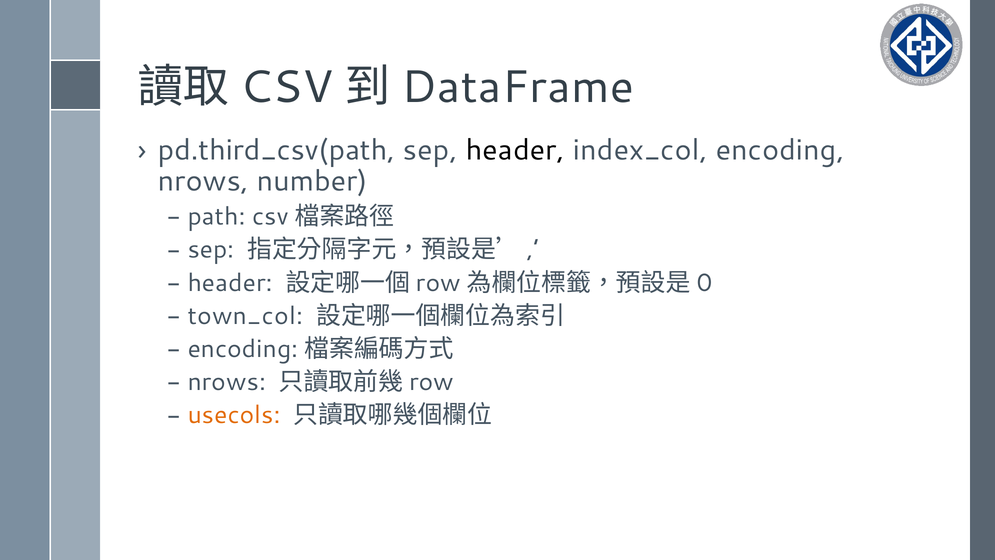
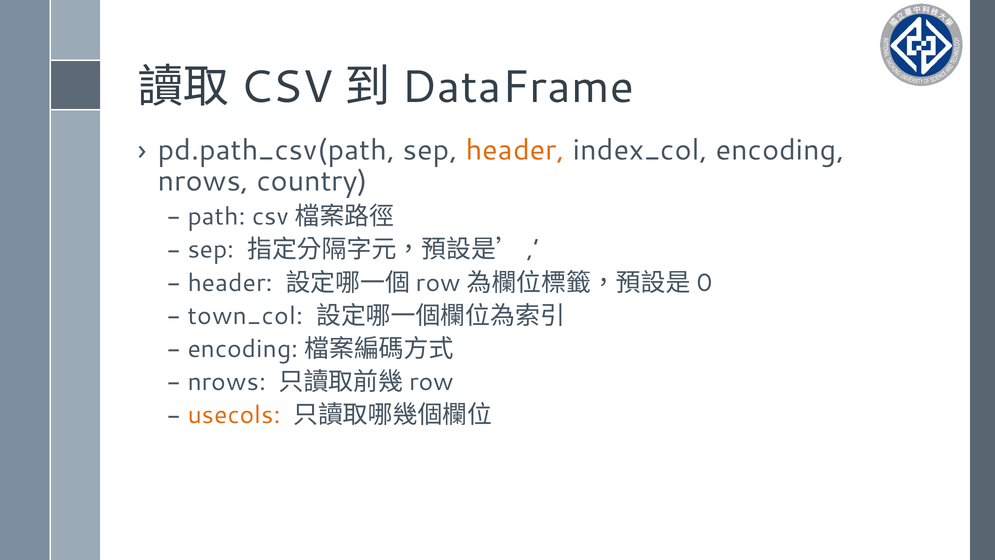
pd.third_csv(path: pd.third_csv(path -> pd.path_csv(path (276, 150)
header colour: black -> orange (515, 150)
number: number -> country (312, 181)
